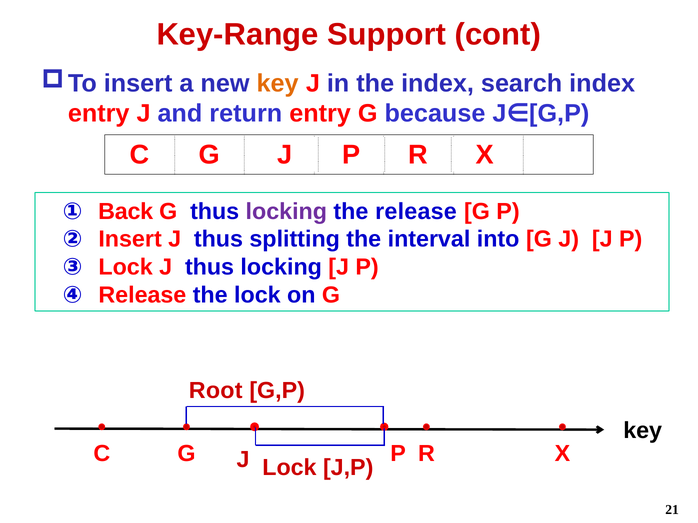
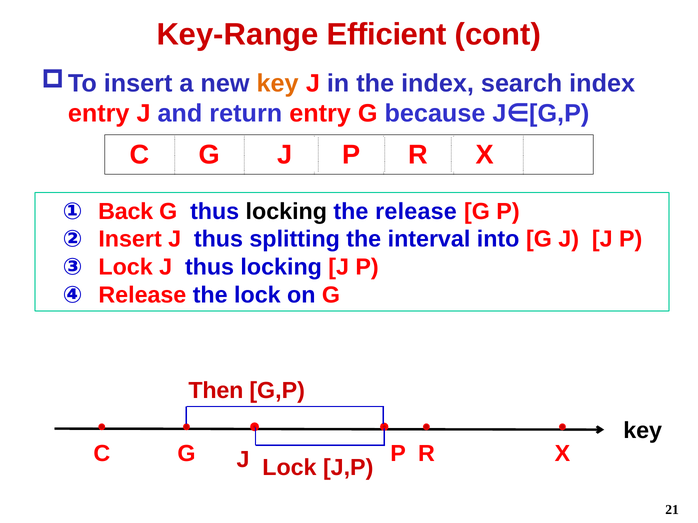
Support: Support -> Efficient (387, 34)
locking colour: purple -> black (286, 212)
Root: Root -> Then (216, 391)
